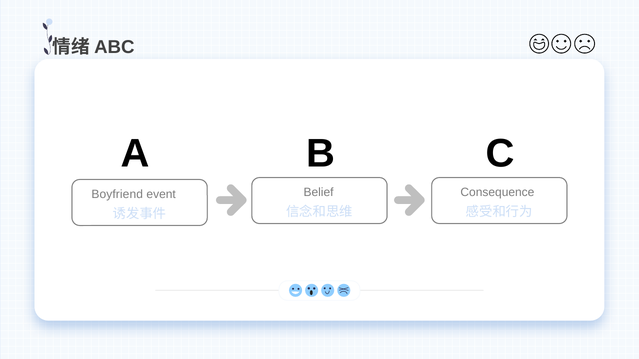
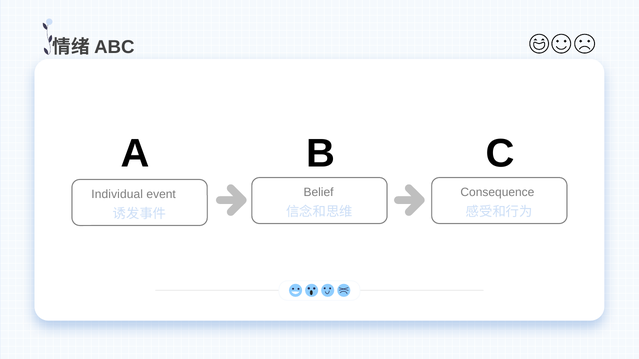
Boyfriend: Boyfriend -> Individual (117, 195)
